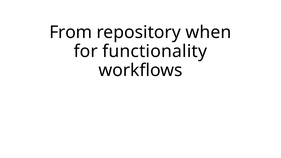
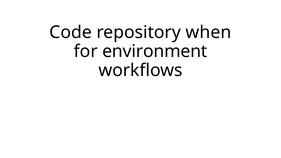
From: From -> Code (71, 32)
functionality: functionality -> environment (155, 51)
